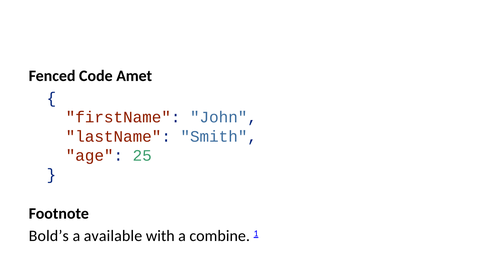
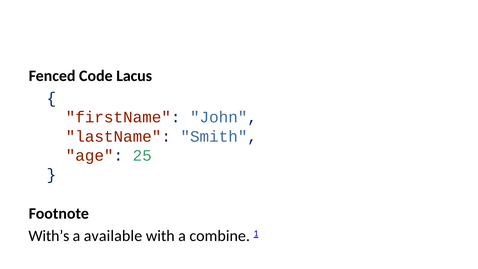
Code Amet: Amet -> Lacus (134, 76)
Bold’s: Bold’s -> With’s (49, 236)
